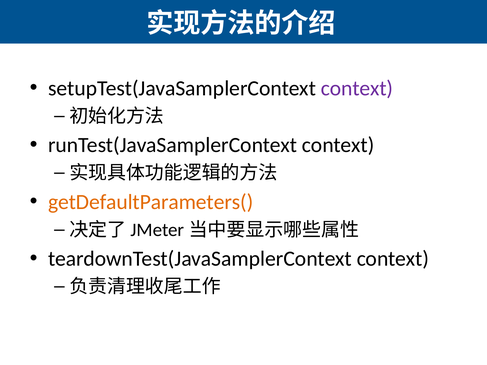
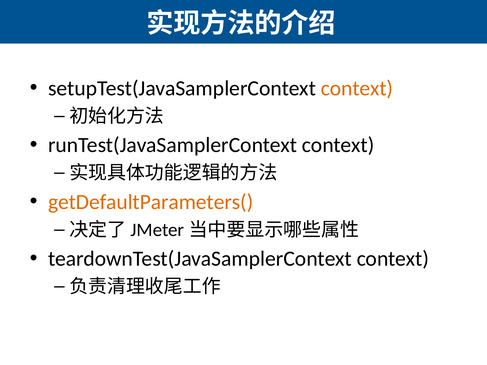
context colour: purple -> orange (357, 88)
